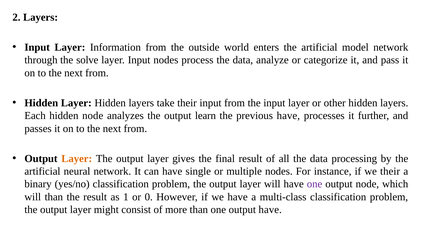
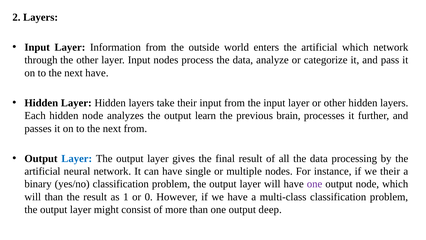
artificial model: model -> which (355, 47)
the solve: solve -> other (87, 60)
from: from -> have (97, 73)
previous have: have -> brain (288, 116)
Layer colour: orange -> blue (77, 158)
output have: have -> deep (270, 209)
